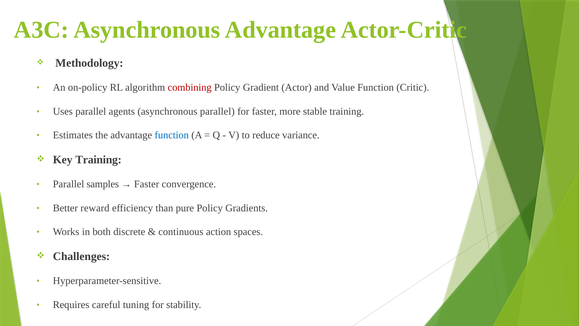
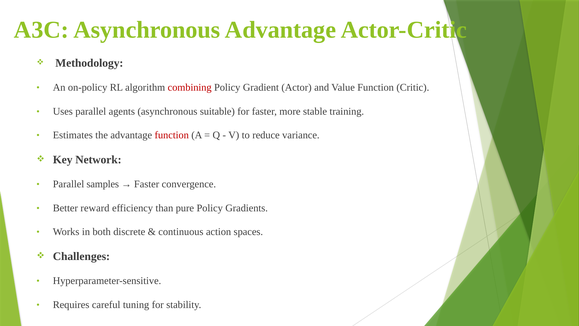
asynchronous parallel: parallel -> suitable (217, 111)
function colour: blue -> red (172, 135)
Key Training: Training -> Network (98, 160)
